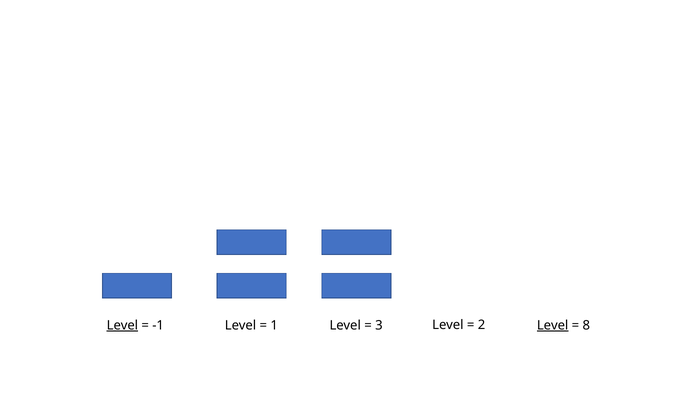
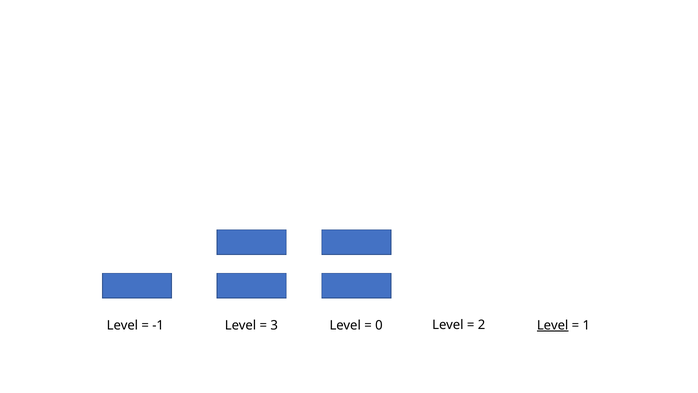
Level underline: present -> none (122, 325)
1: 1 -> 3 (274, 325)
3: 3 -> 0 (379, 325)
8: 8 -> 1 (586, 325)
